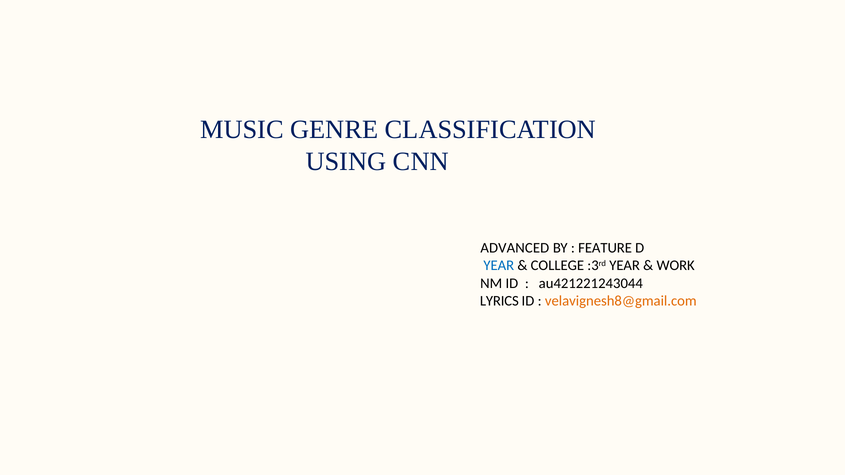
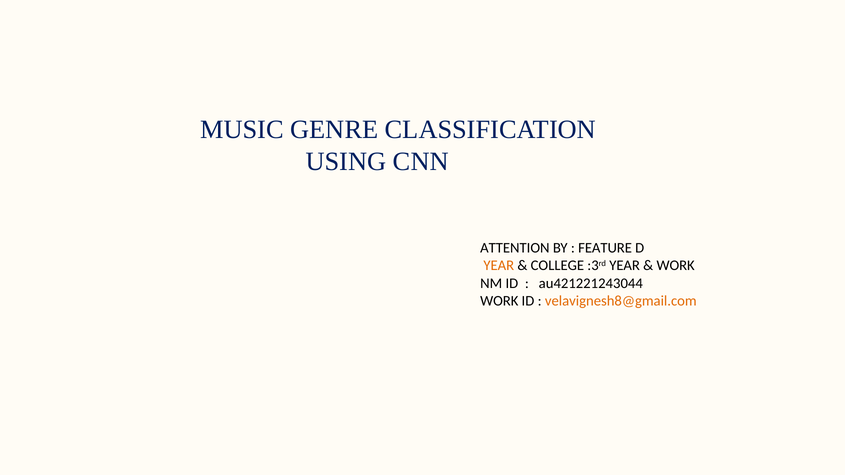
ADVANCED: ADVANCED -> ATTENTION (515, 248)
YEAR colour: blue -> orange (499, 266)
LYRICS: LYRICS -> WORK (499, 301)
